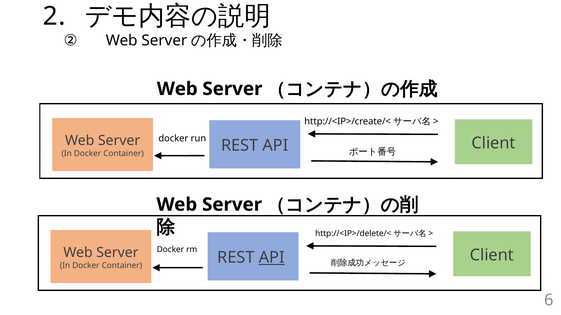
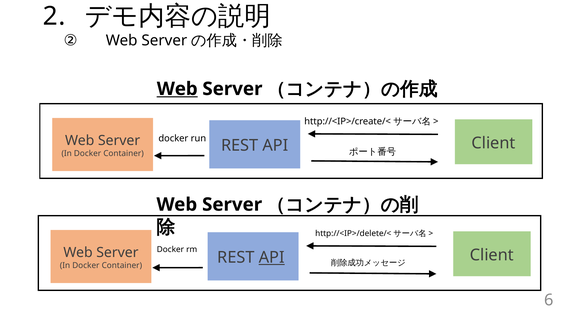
Web underline: none -> present (177, 89)
